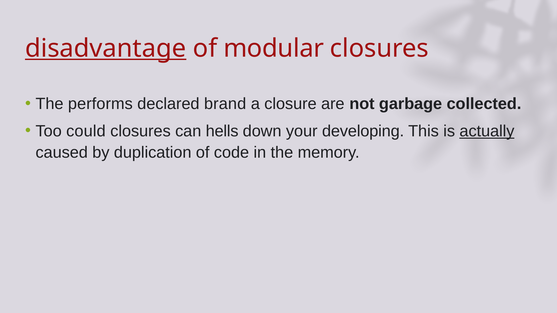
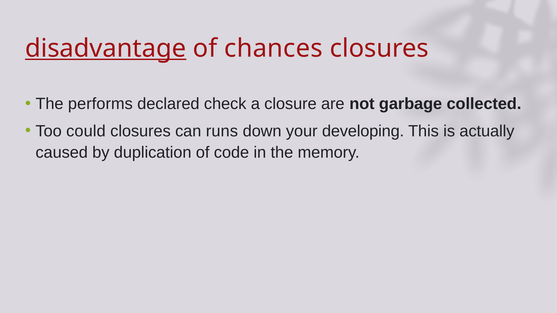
modular: modular -> chances (273, 48)
brand: brand -> check (225, 104)
hells: hells -> runs (222, 131)
actually underline: present -> none (487, 131)
